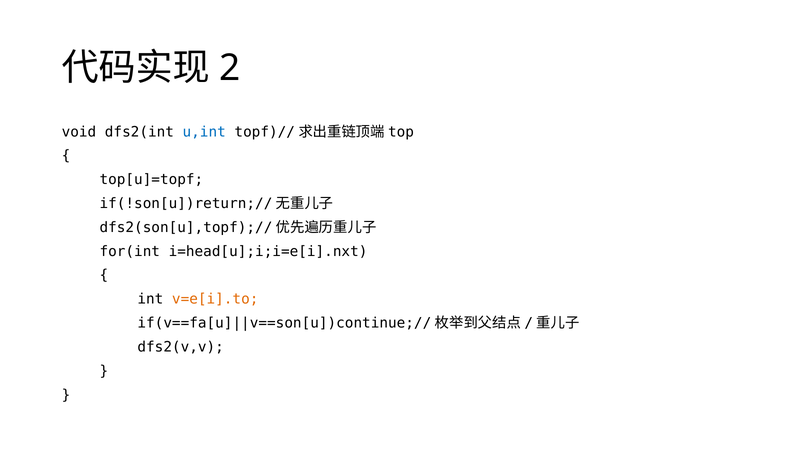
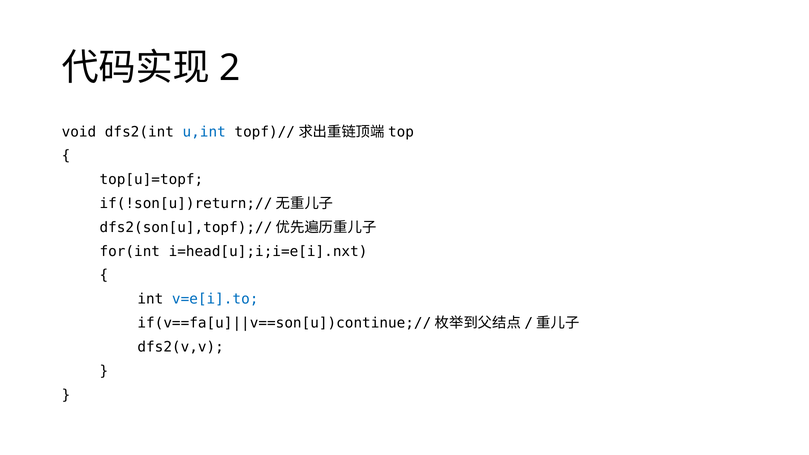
v=e[i].to colour: orange -> blue (215, 299)
